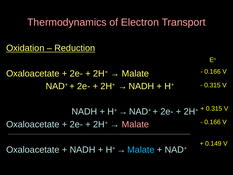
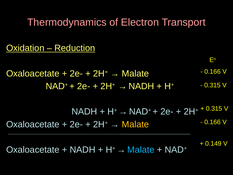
Malate colour: pink -> yellow (135, 124)
